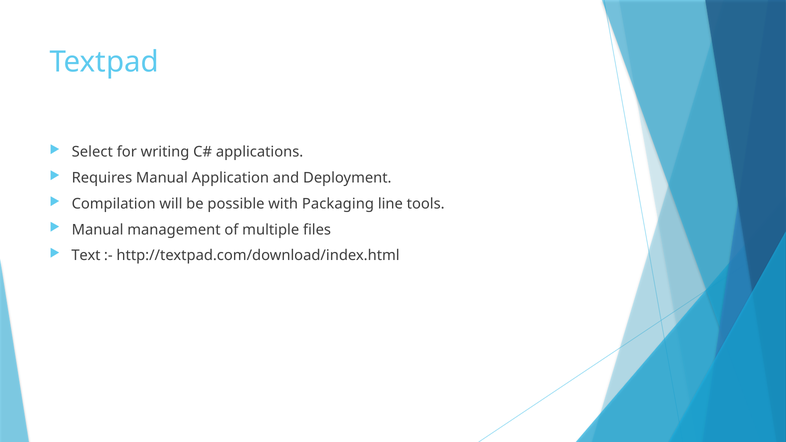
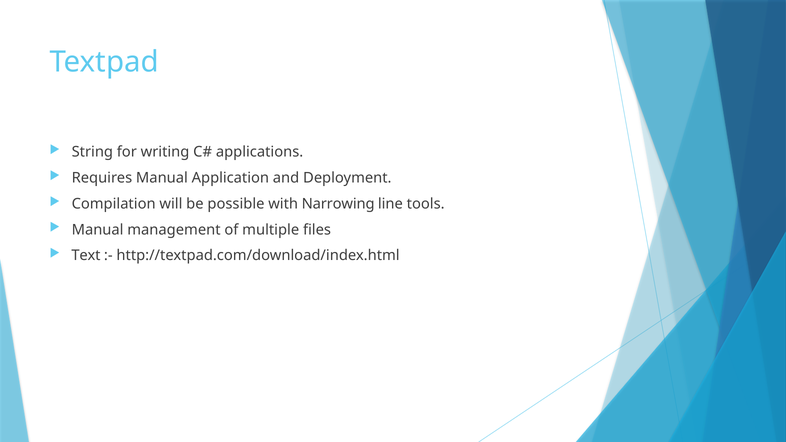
Select: Select -> String (92, 152)
Packaging: Packaging -> Narrowing (338, 204)
